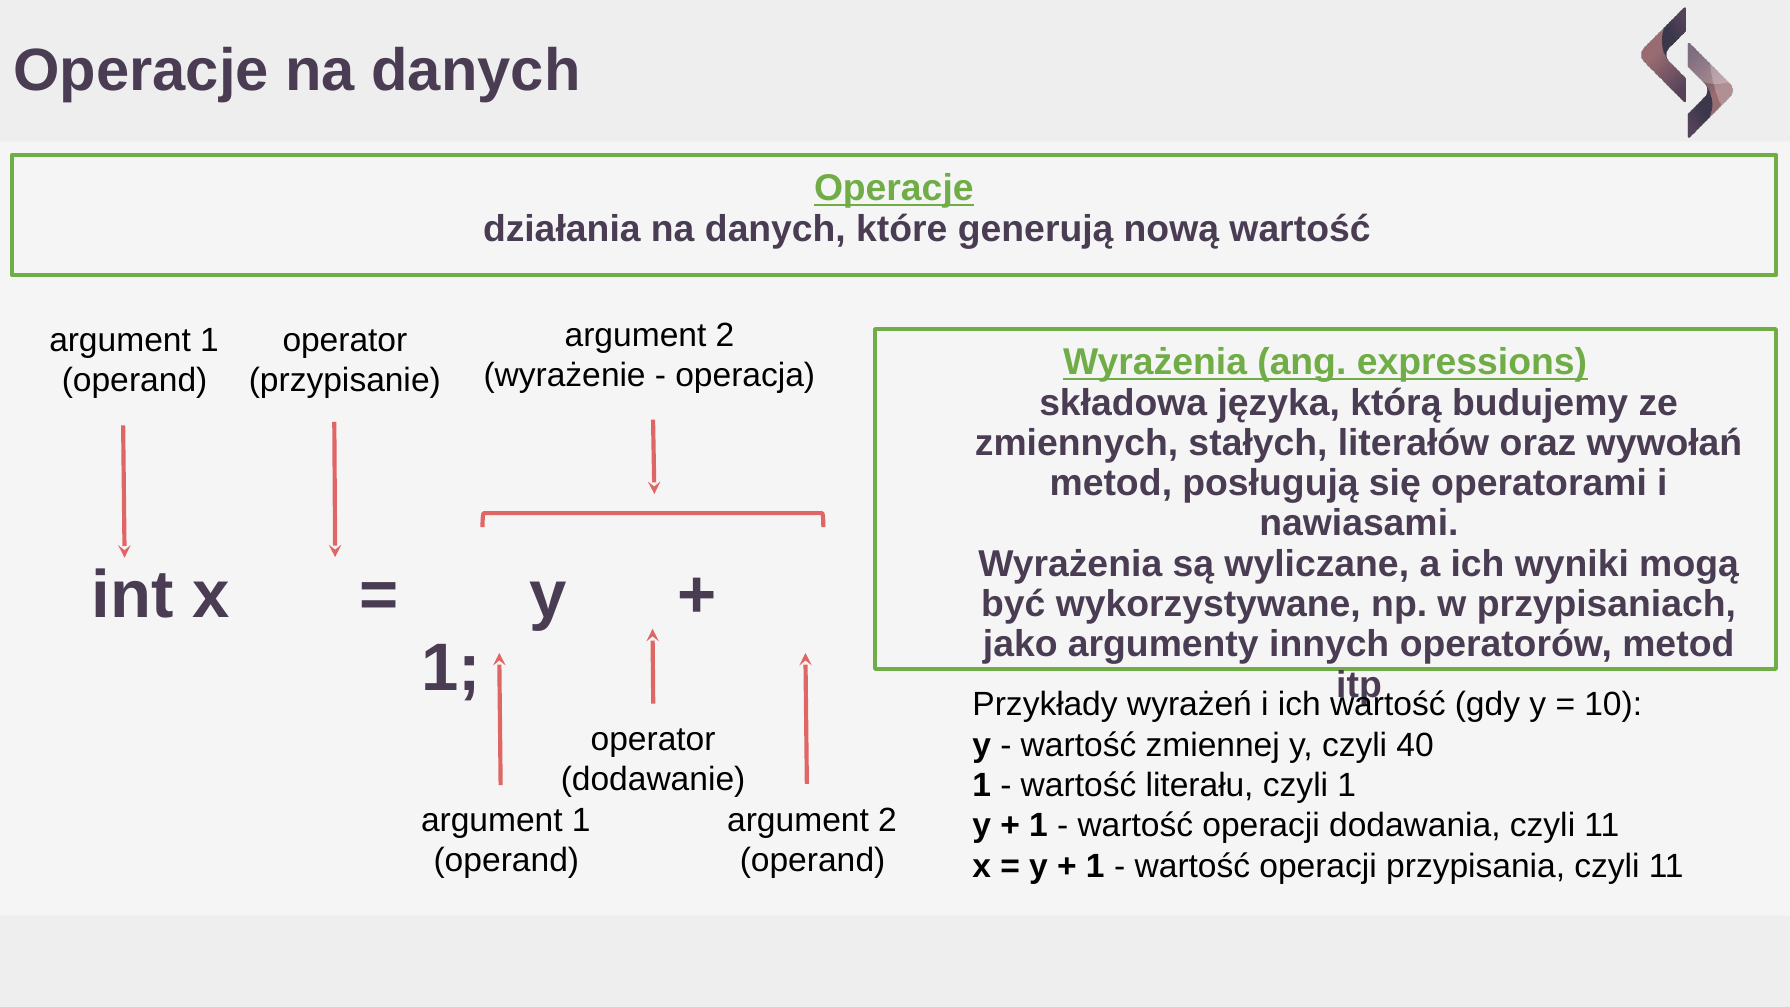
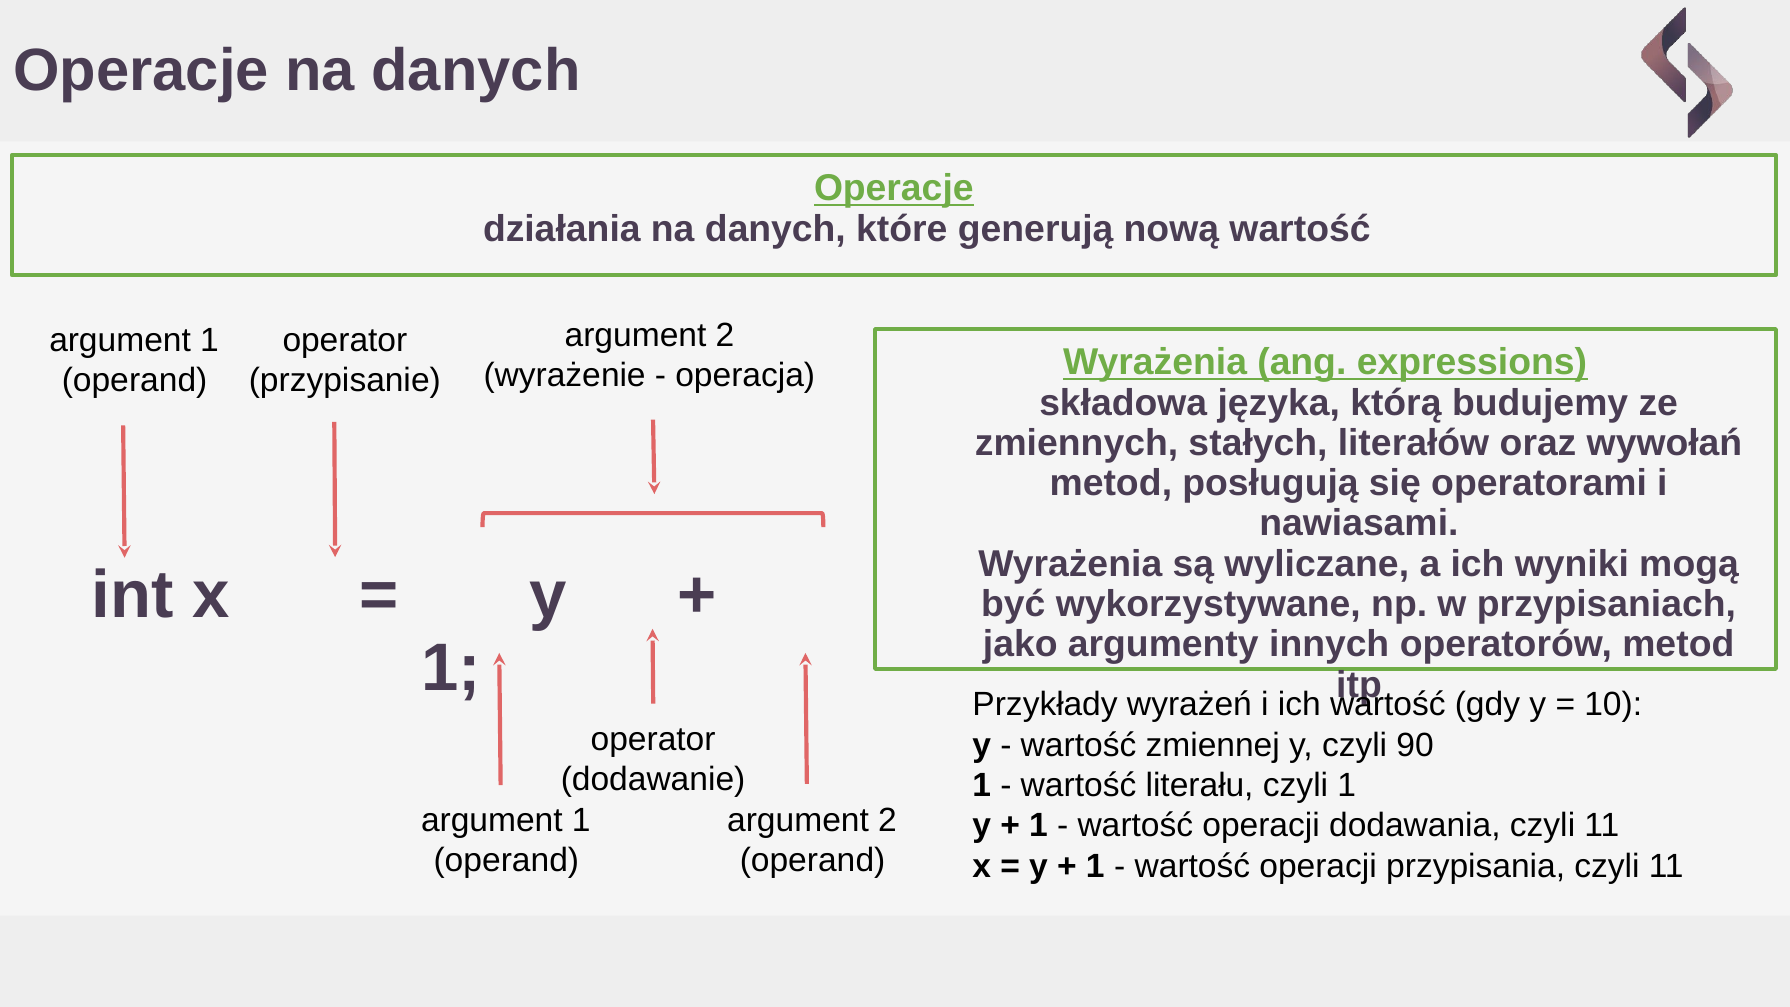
40: 40 -> 90 (1415, 745)
